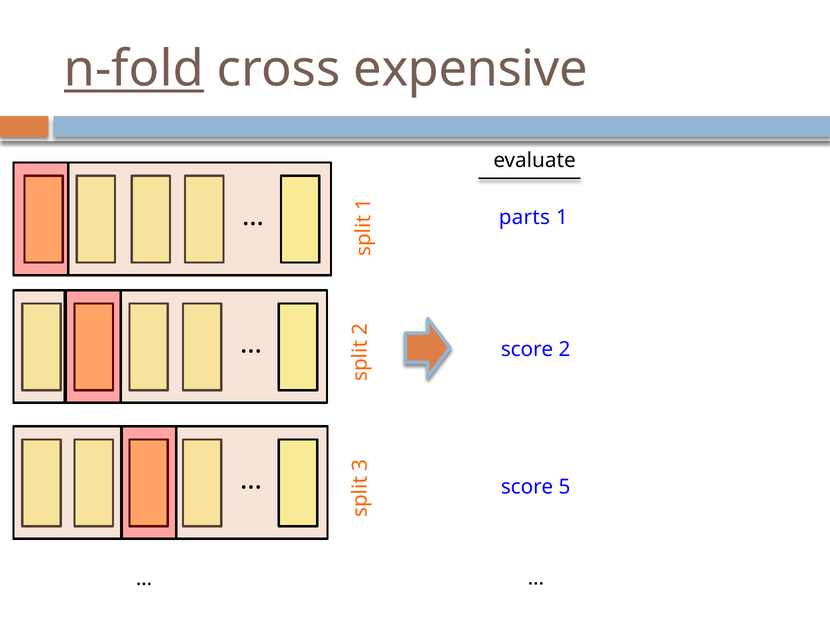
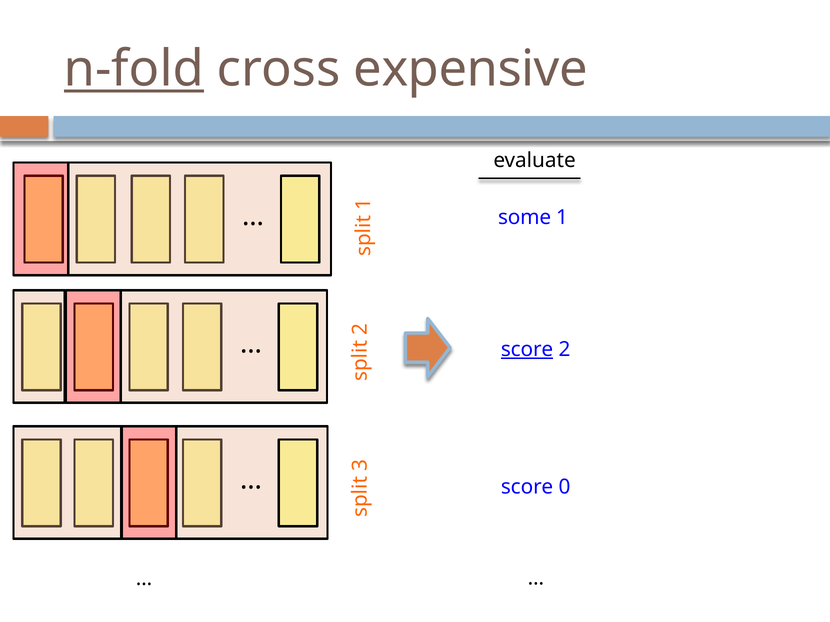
parts: parts -> some (525, 218)
score underline: none -> present (527, 350)
5: 5 -> 0 (564, 487)
